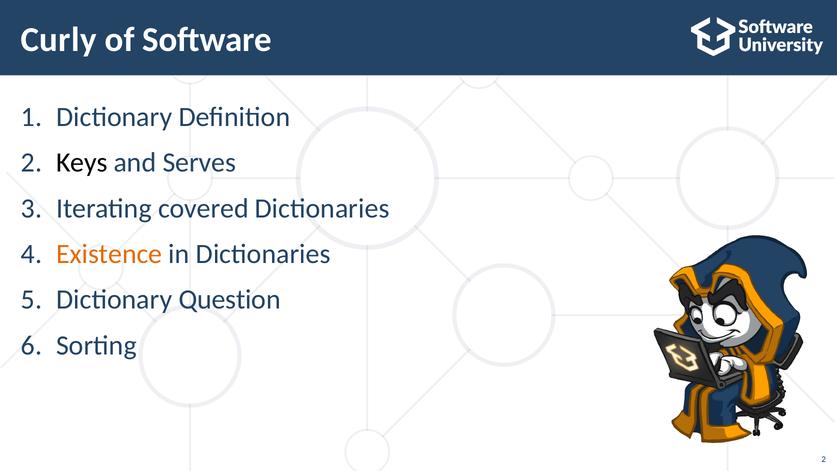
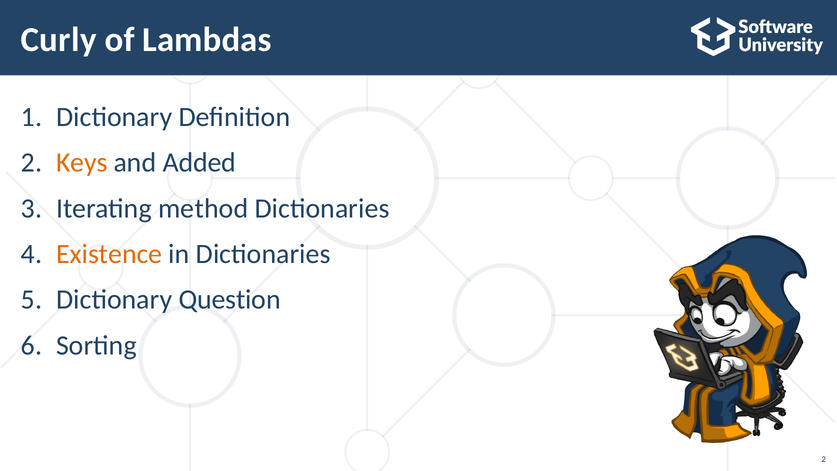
Software: Software -> Lambdas (207, 40)
Keys colour: black -> orange (82, 163)
Serves: Serves -> Added (199, 163)
covered: covered -> method (203, 208)
